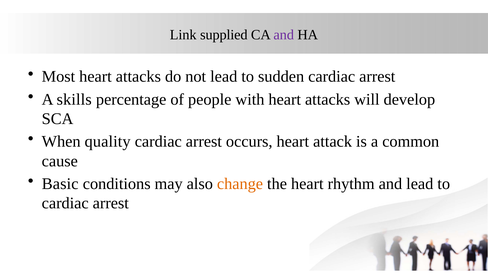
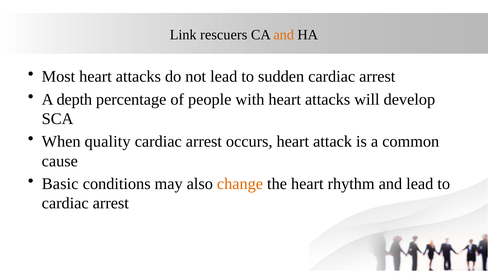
supplied: supplied -> rescuers (224, 35)
and colour: purple -> orange (284, 35)
skills: skills -> depth (74, 100)
